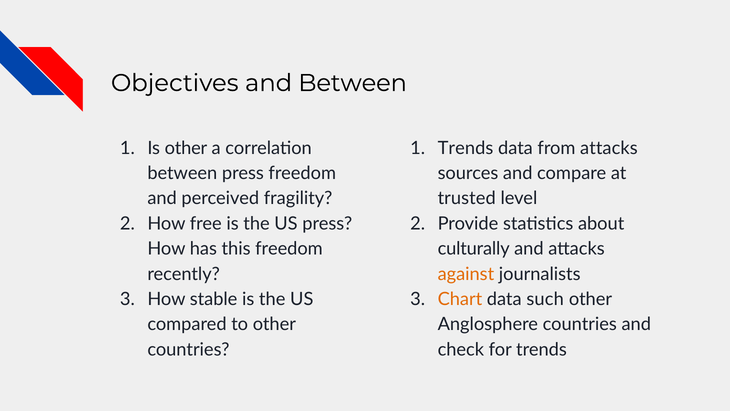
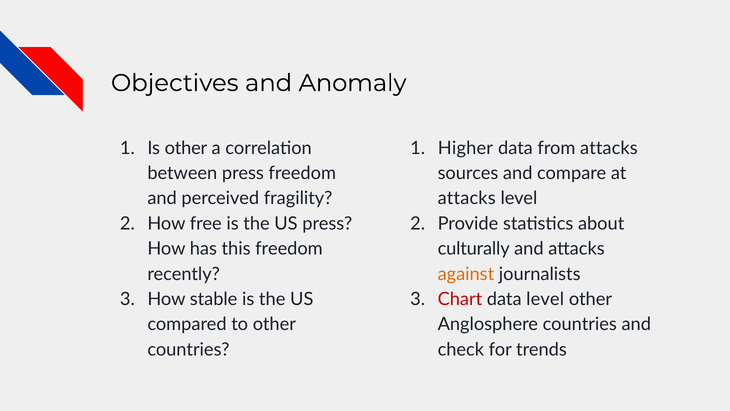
and Between: Between -> Anomaly (353, 83)
Trends: Trends -> Higher (465, 148)
trusted: trusted -> attacks (467, 198)
Chart colour: orange -> red (460, 299)
data such: such -> level (545, 299)
